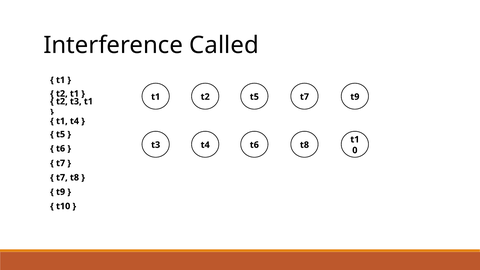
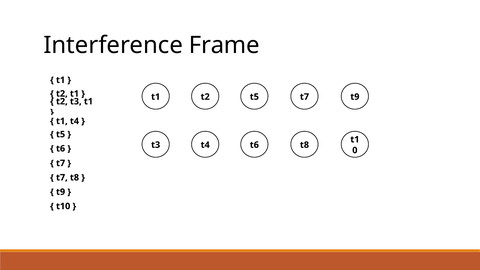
Called: Called -> Frame (224, 45)
